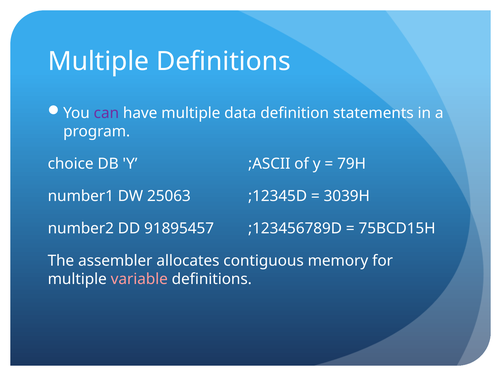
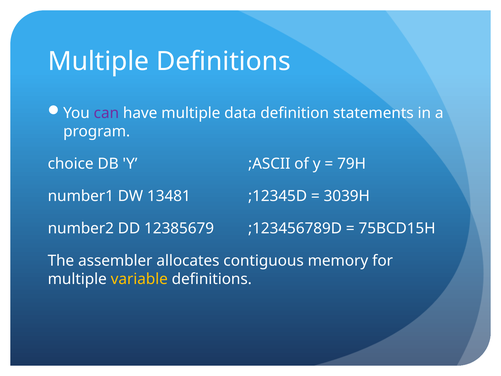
25063: 25063 -> 13481 (169, 196)
91895457: 91895457 -> 12385679 (179, 228)
variable colour: pink -> yellow (139, 279)
